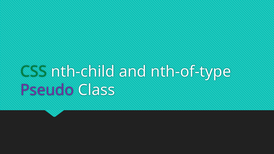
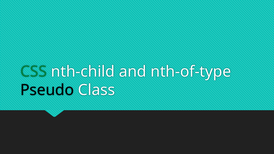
Pseudo colour: purple -> black (47, 90)
